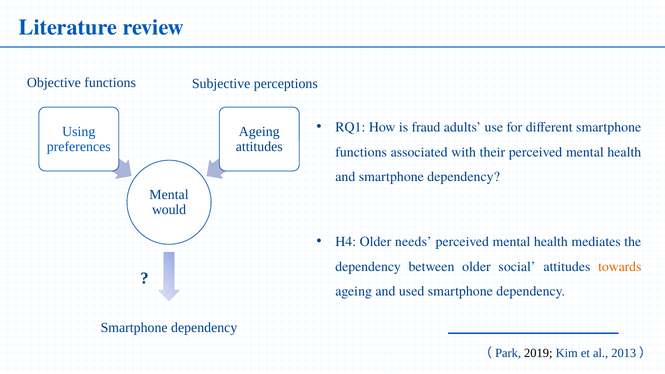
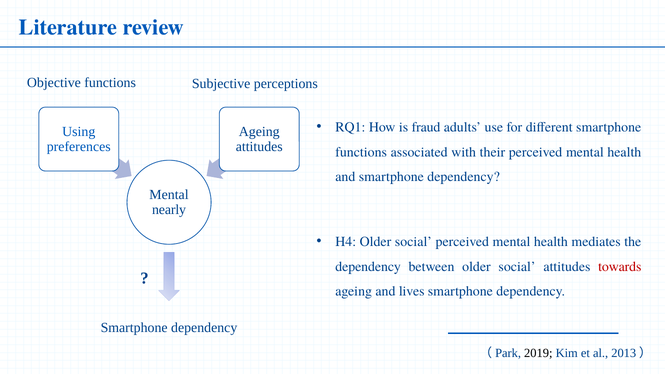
would: would -> nearly (169, 210)
H4 Older needs: needs -> social (413, 242)
towards colour: orange -> red (620, 266)
used: used -> lives (412, 291)
